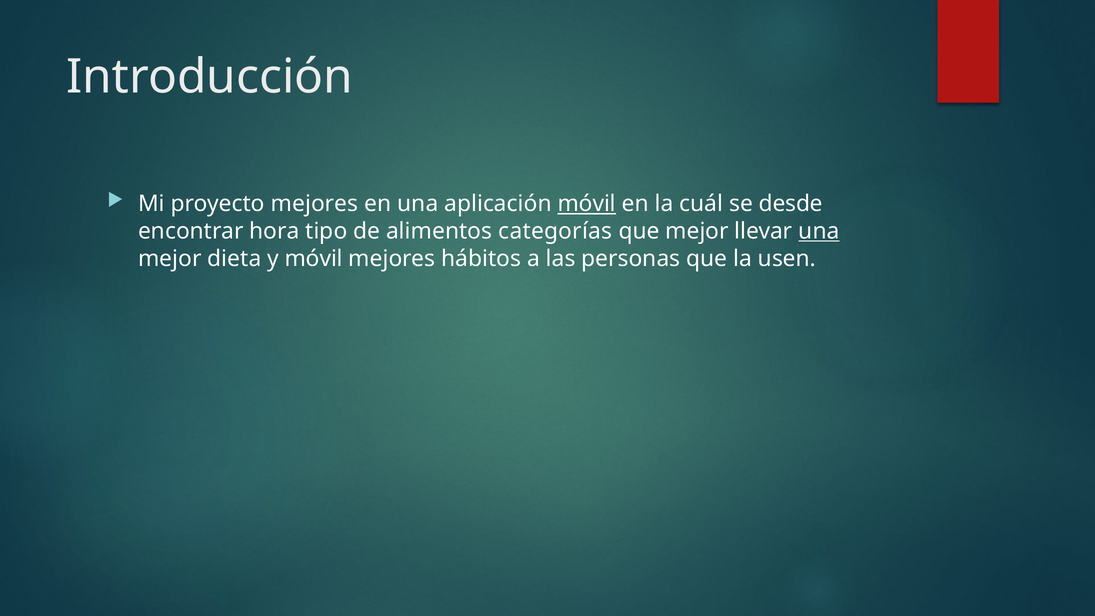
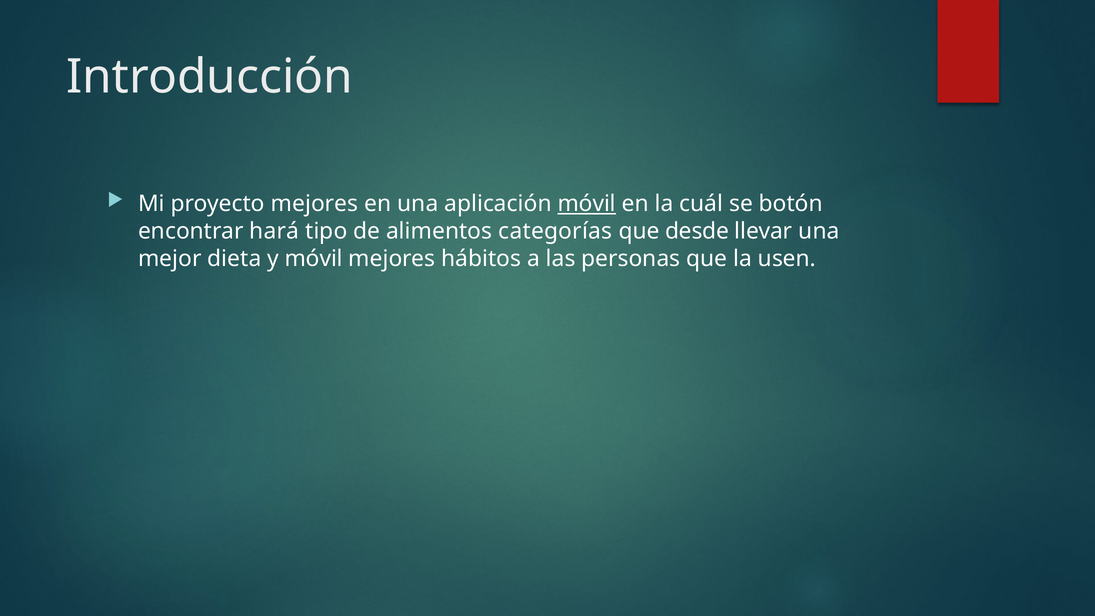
desde: desde -> botón (791, 204)
hora: hora -> hará (274, 231)
que mejor: mejor -> desde (697, 231)
una underline: present -> none (819, 231)
